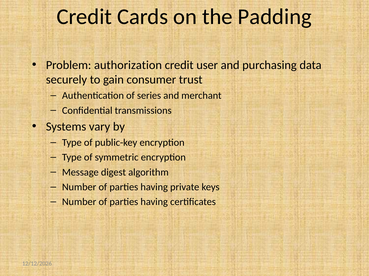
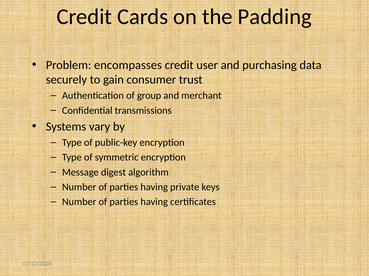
authorization: authorization -> encompasses (128, 65)
series: series -> group (149, 96)
